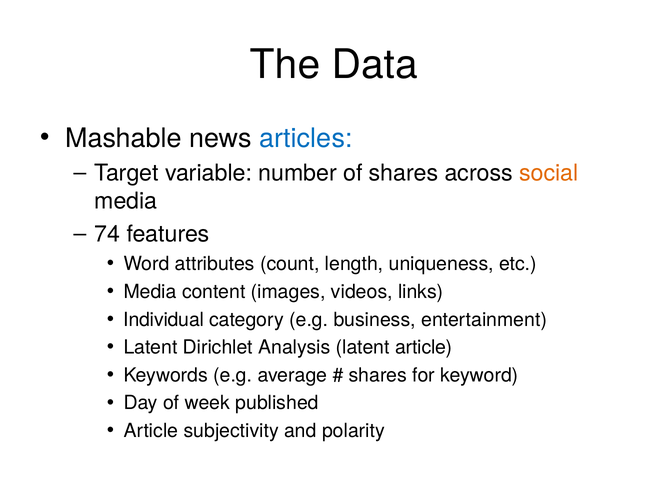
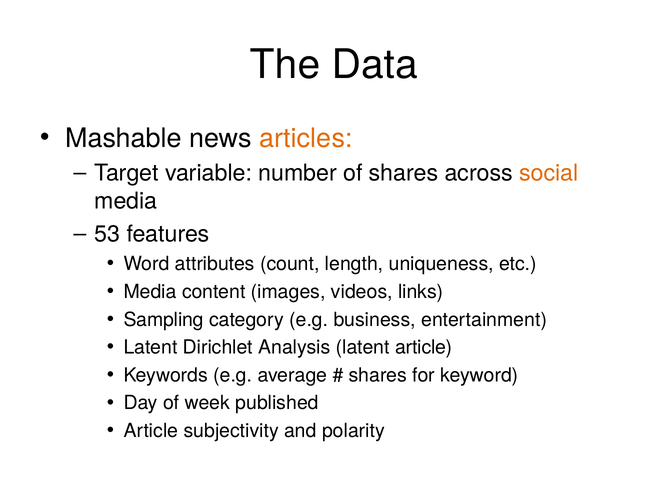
articles colour: blue -> orange (306, 138)
74: 74 -> 53 (107, 234)
Individual: Individual -> Sampling (164, 320)
